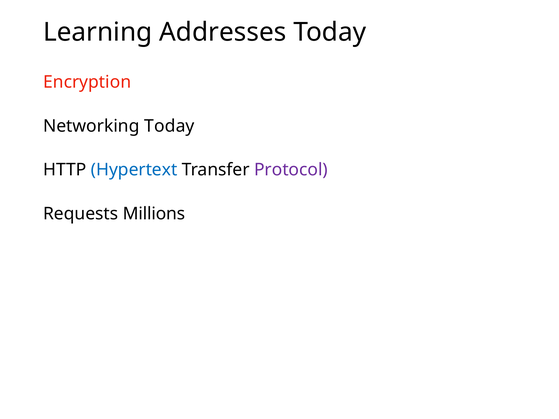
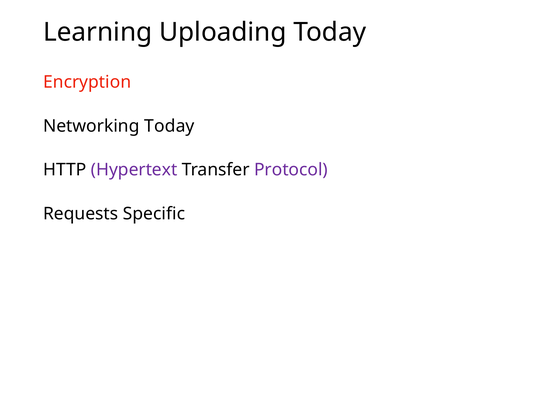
Addresses: Addresses -> Uploading (223, 32)
Hypertext colour: blue -> purple (134, 170)
Millions: Millions -> Specific (154, 214)
